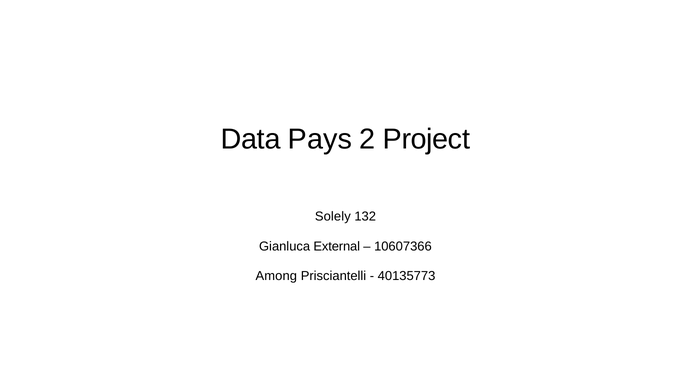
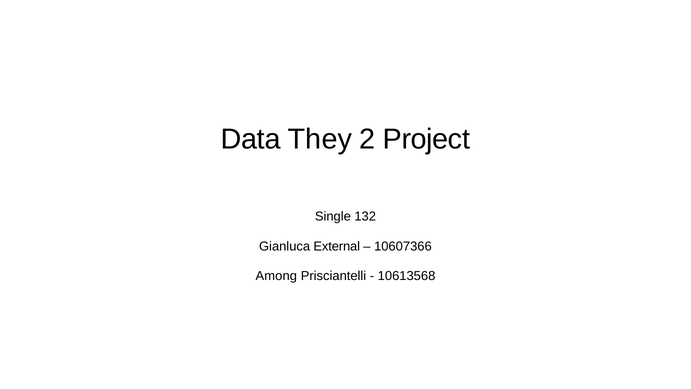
Pays: Pays -> They (320, 139)
Solely: Solely -> Single (333, 217)
40135773: 40135773 -> 10613568 (407, 276)
